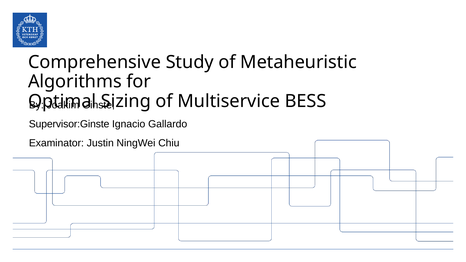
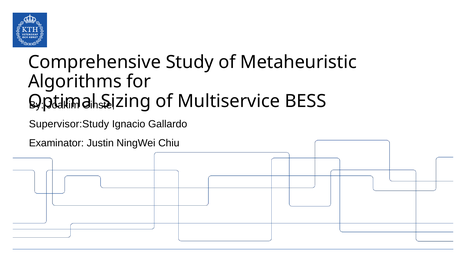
Supervisor:Ginste: Supervisor:Ginste -> Supervisor:Study (69, 124)
